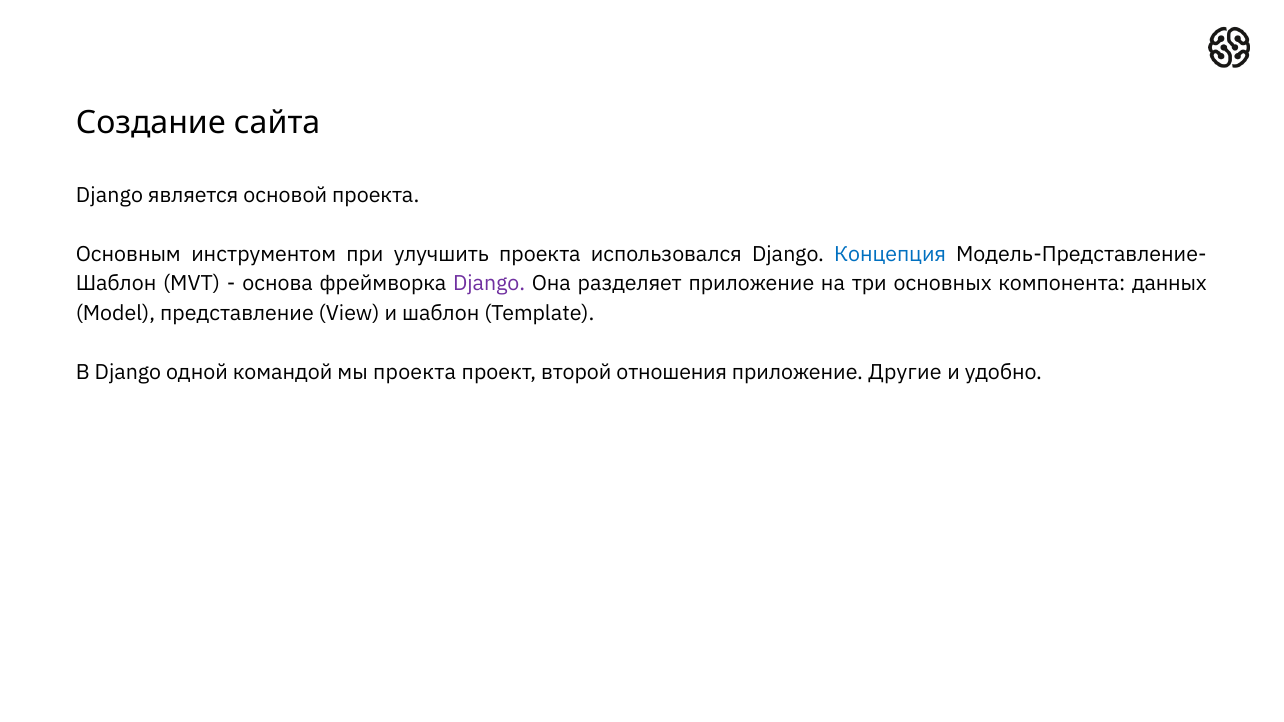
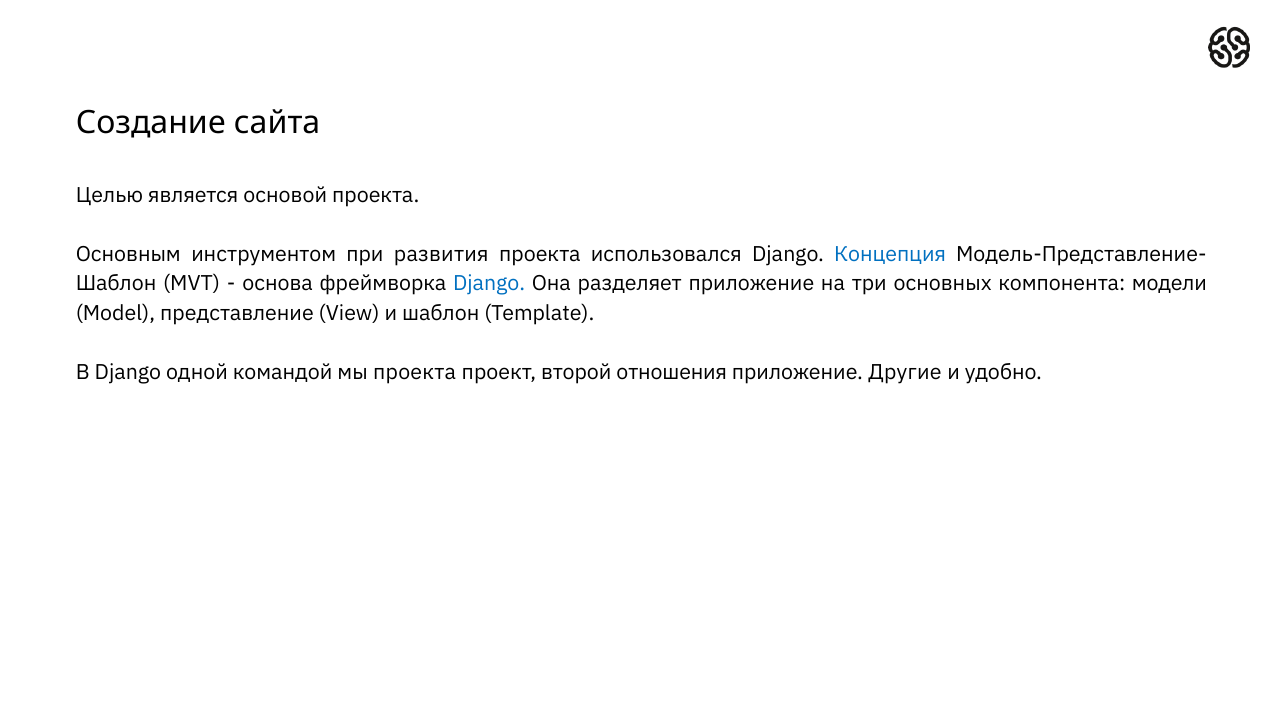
Django: Django -> Целью (109, 195)
улучшить: улучшить -> развития (441, 254)
Django colour: purple -> blue (489, 284)
данных: данных -> модели (1169, 284)
